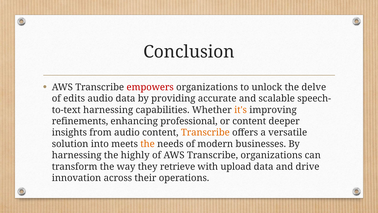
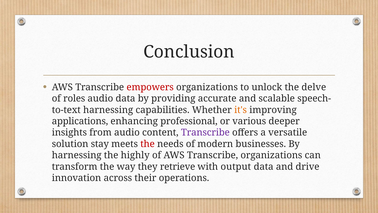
edits: edits -> roles (74, 98)
refinements: refinements -> applications (80, 121)
or content: content -> various (249, 121)
Transcribe colour: orange -> purple (205, 132)
into: into -> stay (100, 144)
the colour: orange -> red (148, 144)
upload: upload -> output (236, 166)
